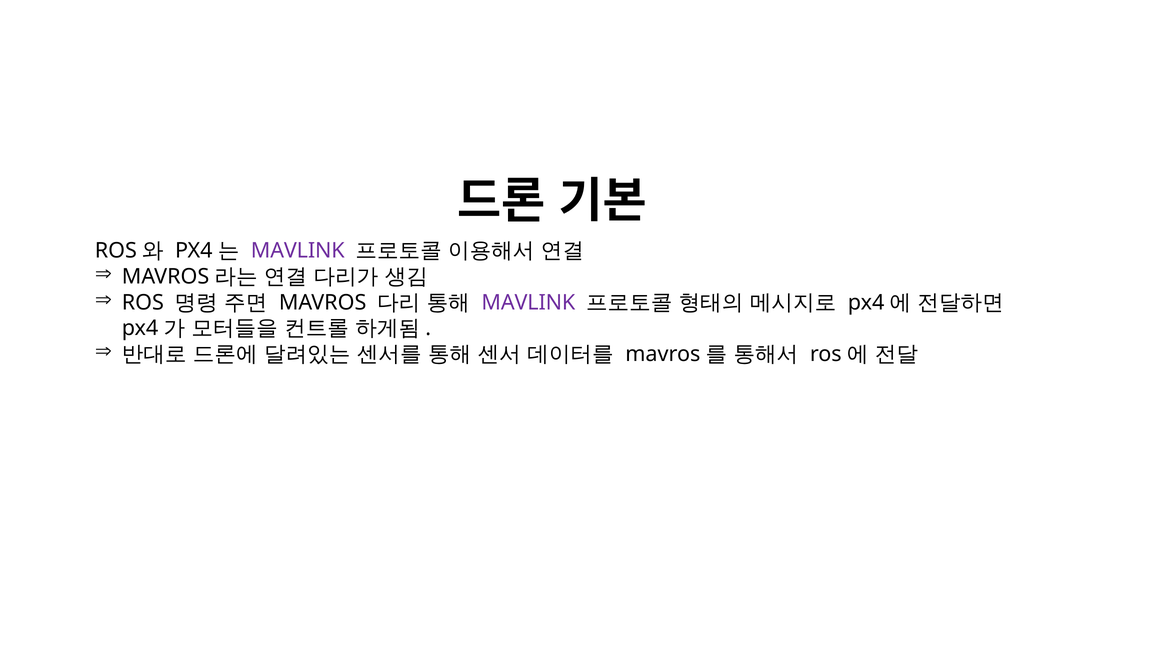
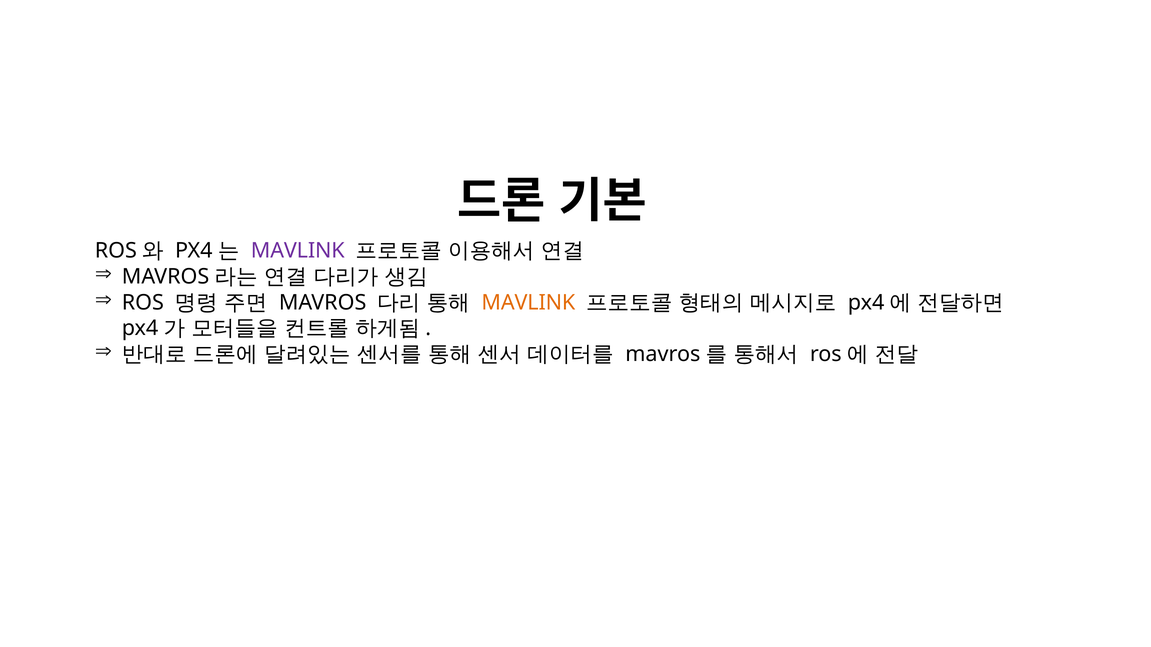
MAVLINK colour: purple -> orange (528, 303)
